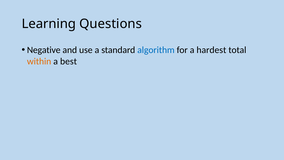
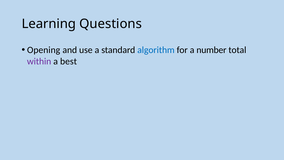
Negative: Negative -> Opening (44, 50)
hardest: hardest -> number (211, 50)
within colour: orange -> purple (39, 61)
